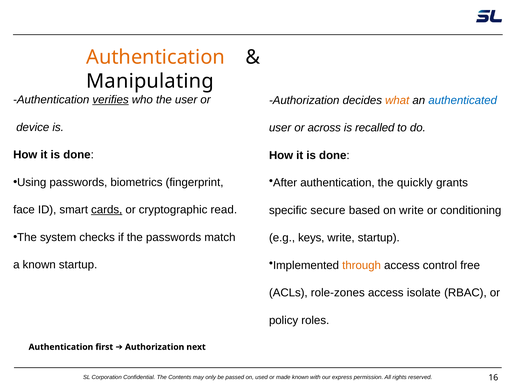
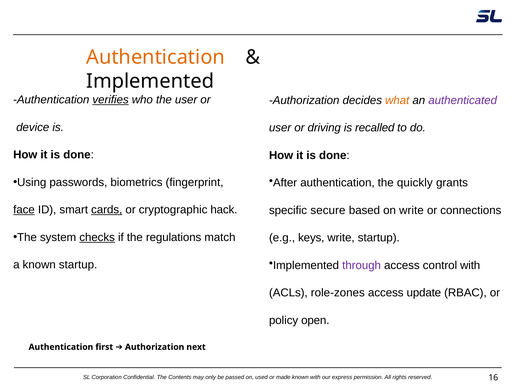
Manipulating: Manipulating -> Implemented (150, 81)
authenticated colour: blue -> purple (463, 100)
across: across -> driving (324, 128)
face underline: none -> present (24, 210)
read: read -> hack (224, 210)
conditioning: conditioning -> connections (471, 210)
checks underline: none -> present (97, 237)
the passwords: passwords -> regulations (174, 237)
through colour: orange -> purple (362, 265)
control free: free -> with (470, 265)
isolate: isolate -> update (424, 293)
roles: roles -> open (315, 320)
